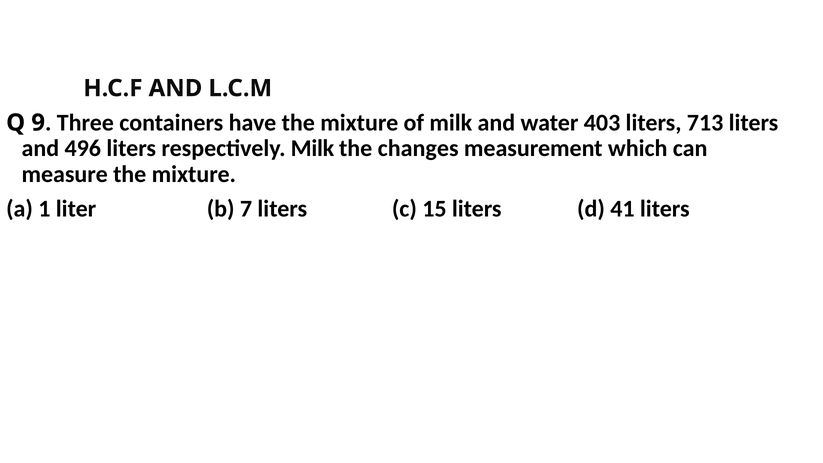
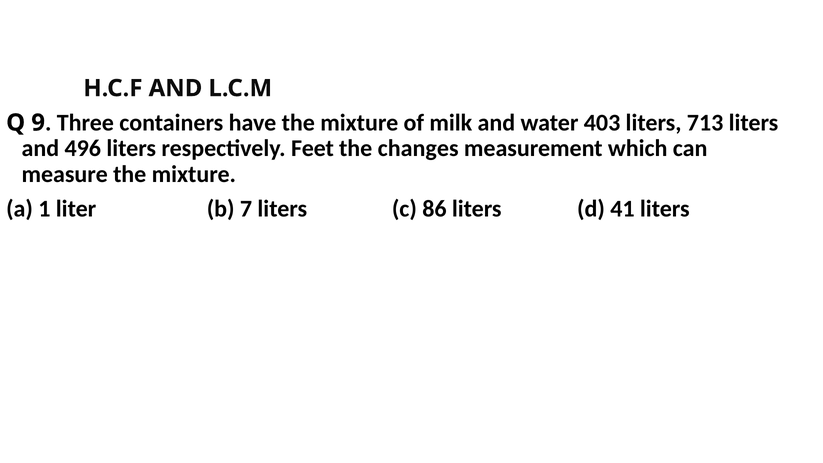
respectively Milk: Milk -> Feet (312, 149)
15: 15 -> 86 (434, 209)
